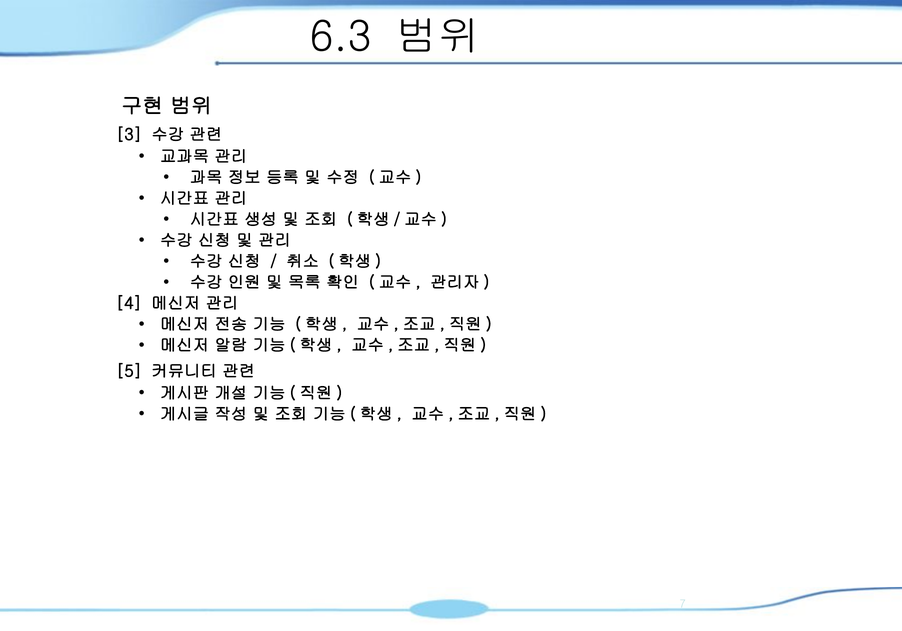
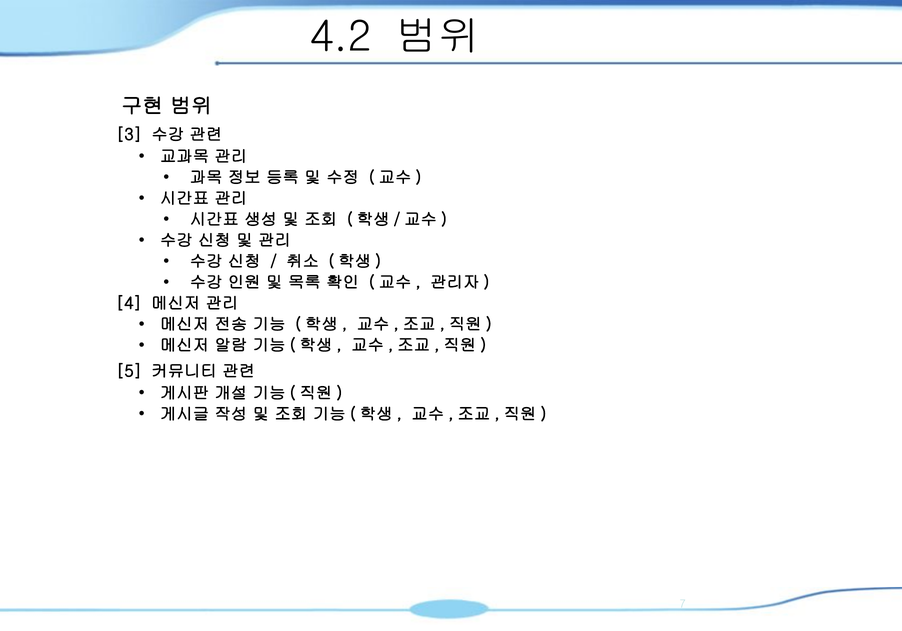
6.3: 6.3 -> 4.2 (341, 37)
